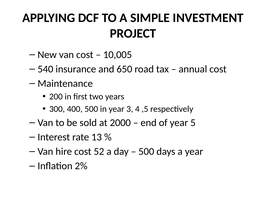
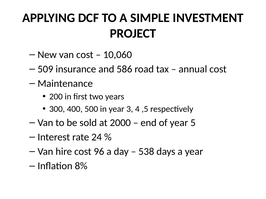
10,005: 10,005 -> 10,060 (118, 55)
540: 540 -> 509 (45, 69)
650: 650 -> 586 (124, 69)
13: 13 -> 24 (97, 137)
52: 52 -> 96 (99, 152)
500: 500 -> 538 (146, 152)
2%: 2% -> 8% (81, 166)
